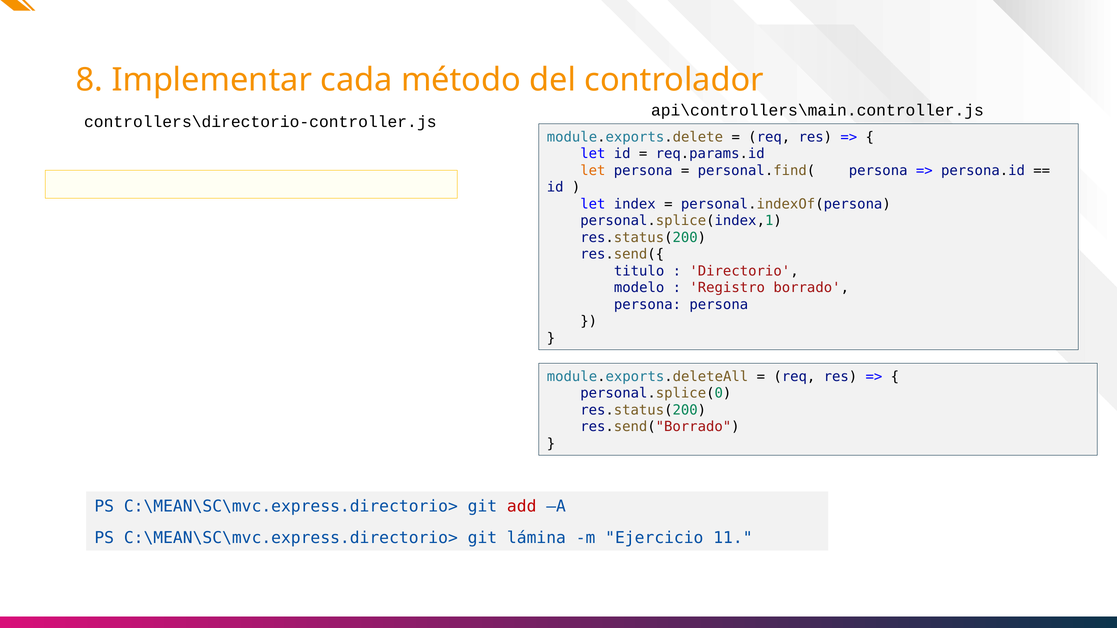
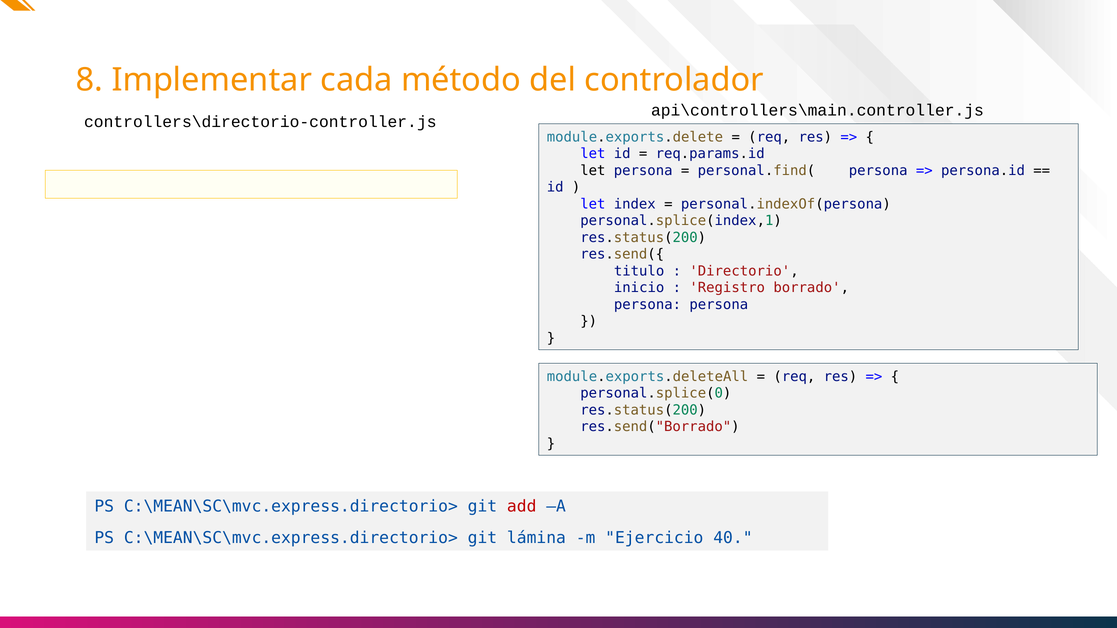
let colour: orange -> black (593, 171)
modelo: modelo -> inicio (639, 288)
11: 11 -> 40 (733, 538)
